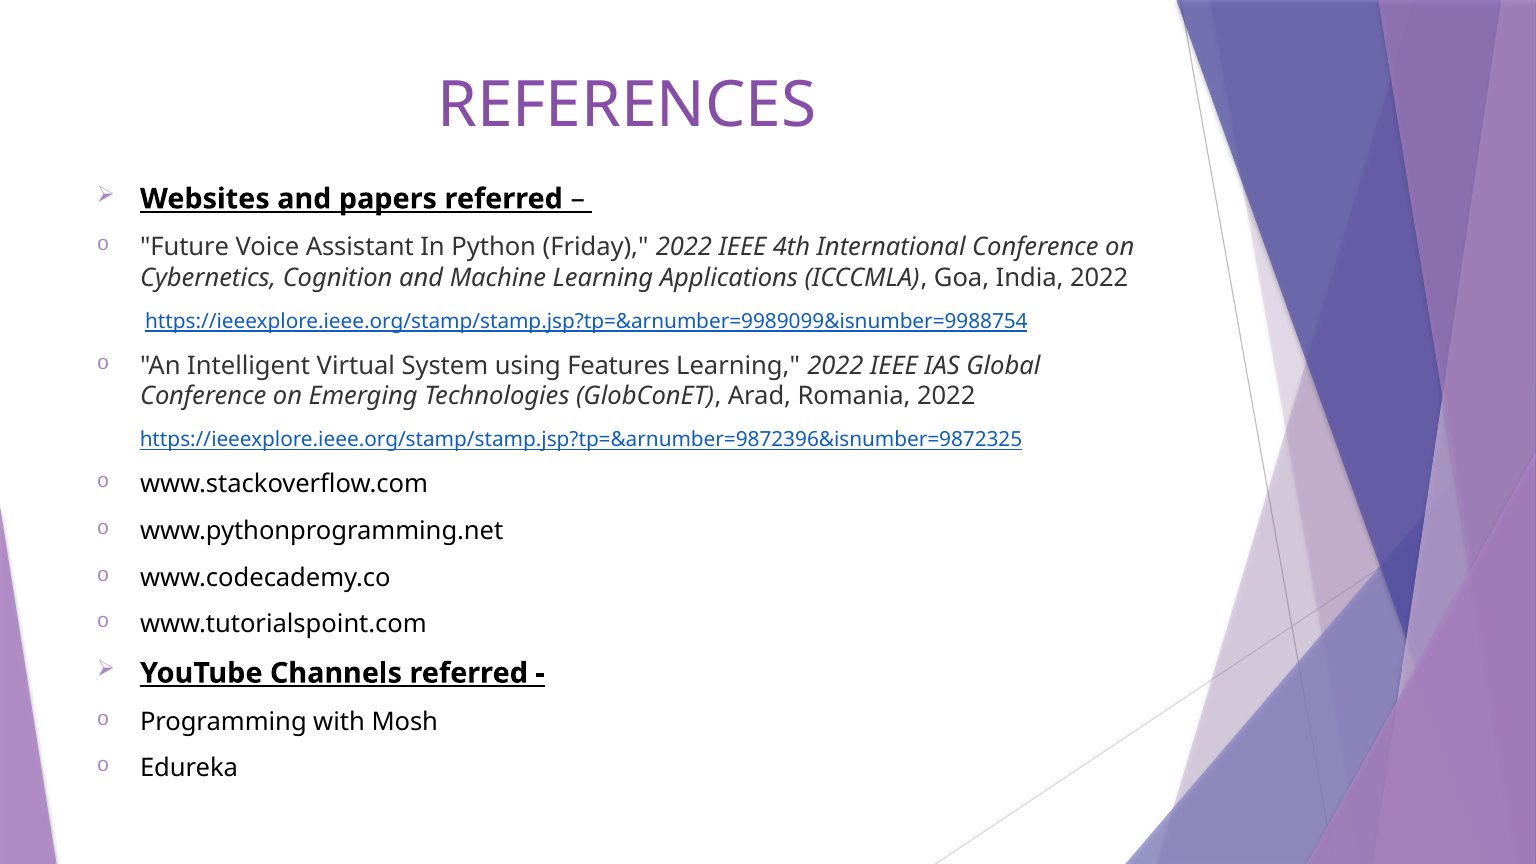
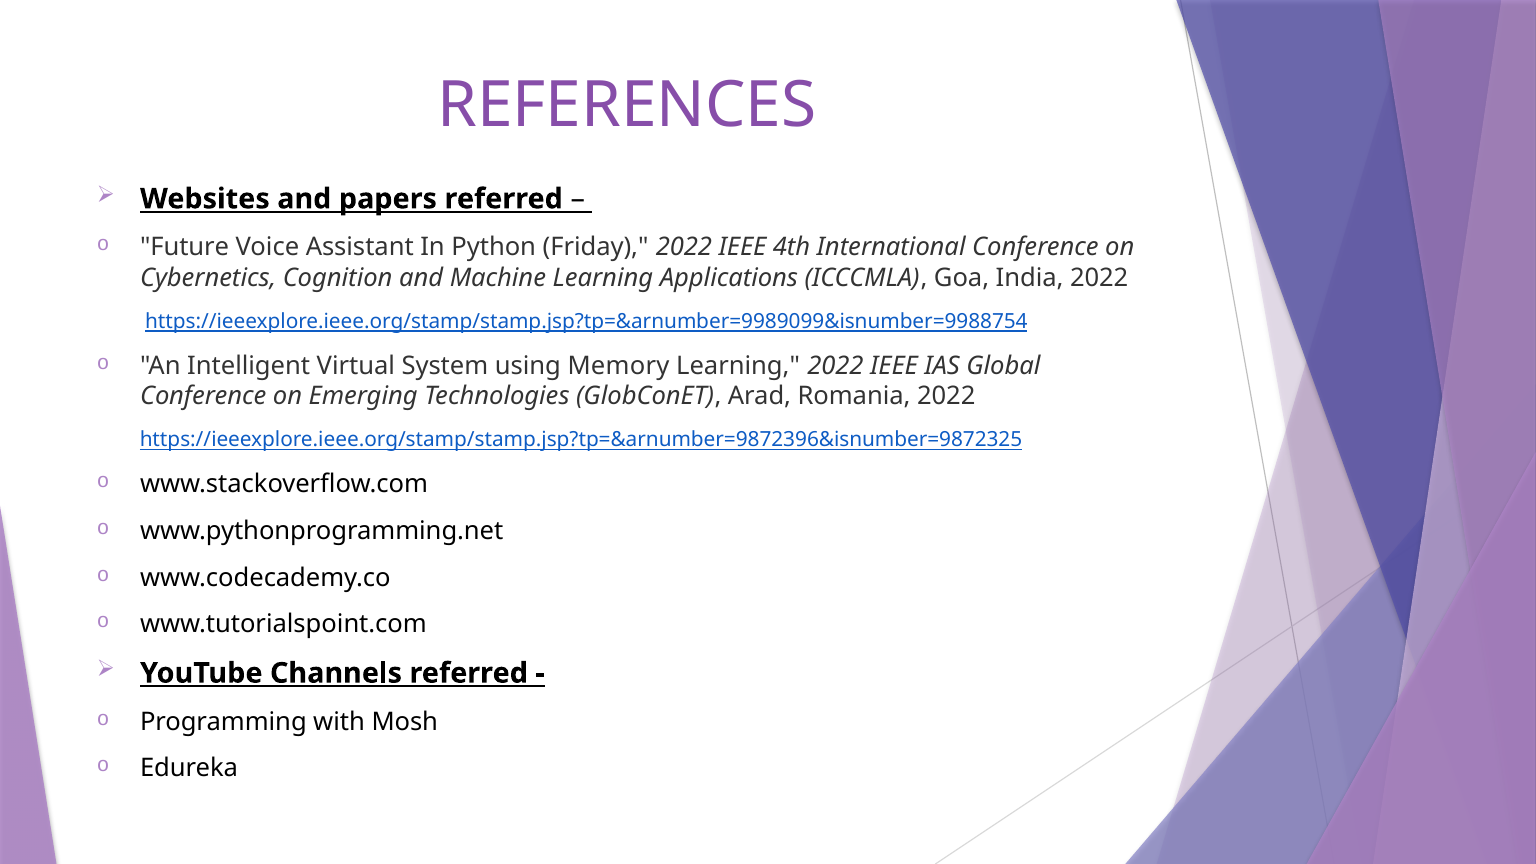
Features: Features -> Memory (618, 366)
